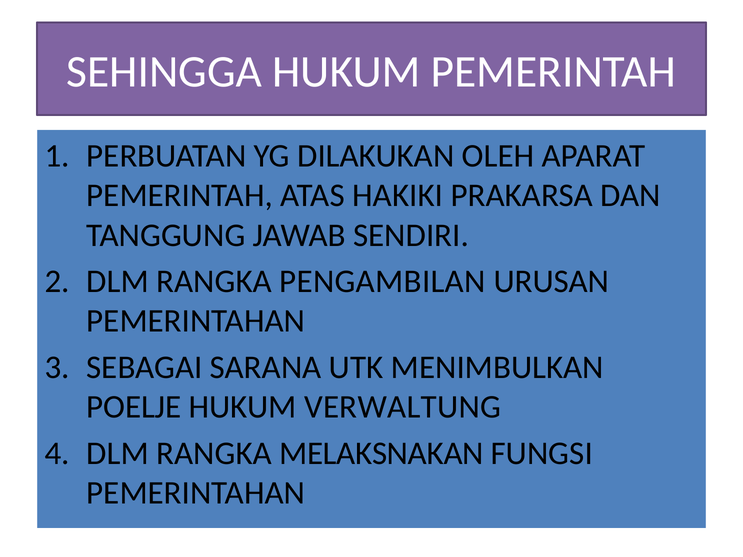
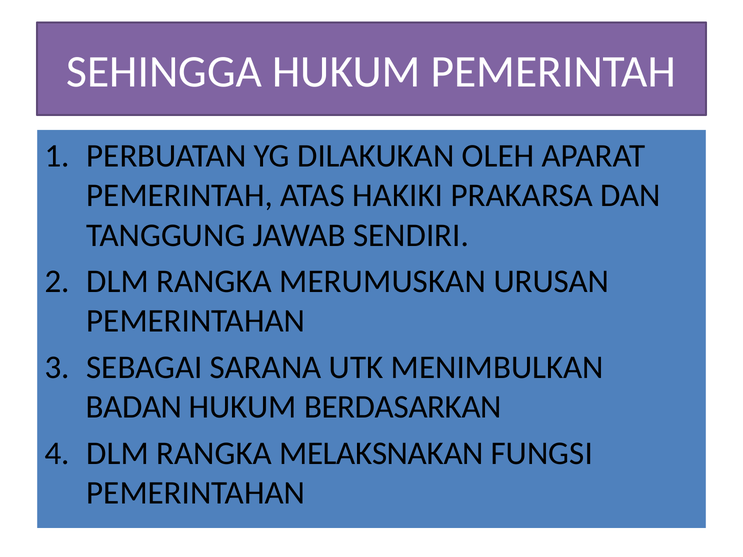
PENGAMBILAN: PENGAMBILAN -> MERUMUSKAN (383, 282)
POELJE: POELJE -> BADAN (134, 407)
VERWALTUNG: VERWALTUNG -> BERDASARKAN (403, 407)
